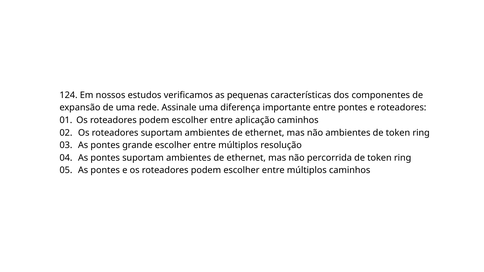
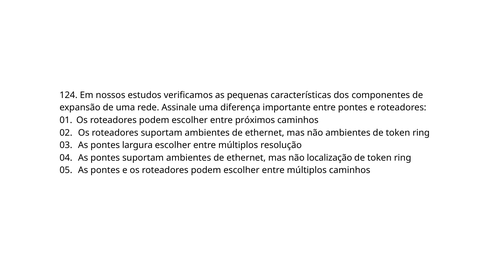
aplicação: aplicação -> próximos (255, 120)
grande: grande -> largura (137, 145)
percorrida: percorrida -> localização (330, 158)
